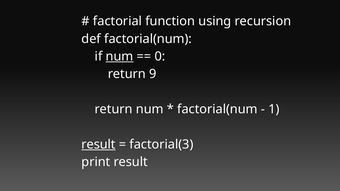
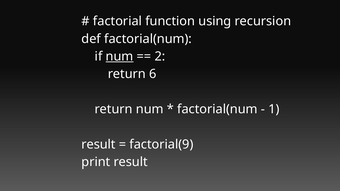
0: 0 -> 2 (160, 57)
9: 9 -> 6 (153, 74)
result underline: present -> none (99, 145)
factorial(3: factorial(3 -> factorial(9 (161, 145)
